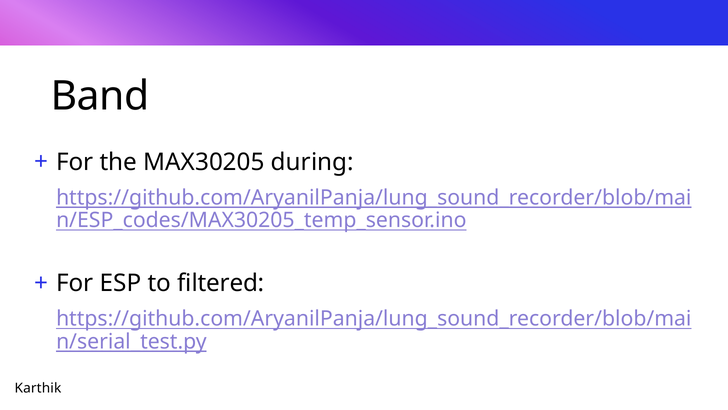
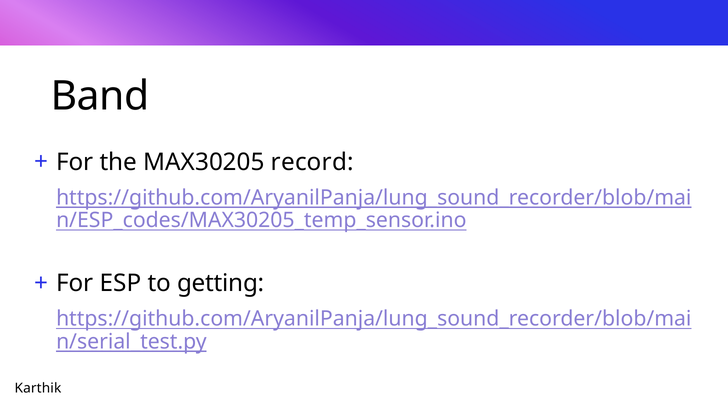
during: during -> record (312, 162)
filtered: filtered -> getting (221, 283)
